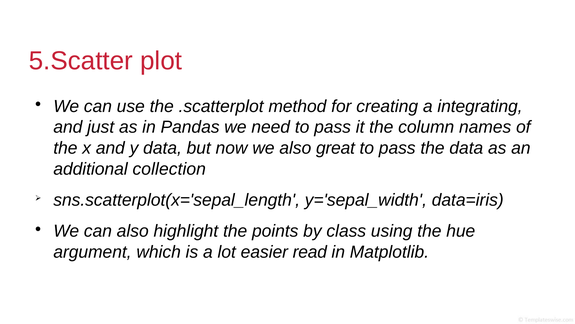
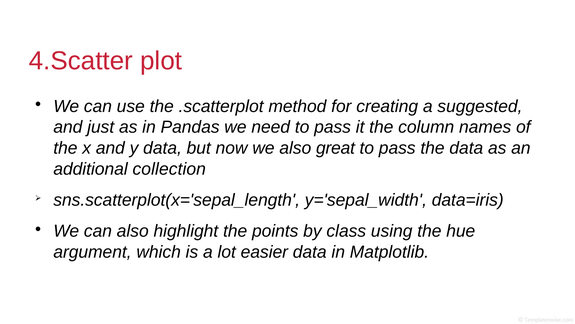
5.Scatter: 5.Scatter -> 4.Scatter (81, 61)
integrating: integrating -> suggested (480, 106)
easier read: read -> data (310, 252)
